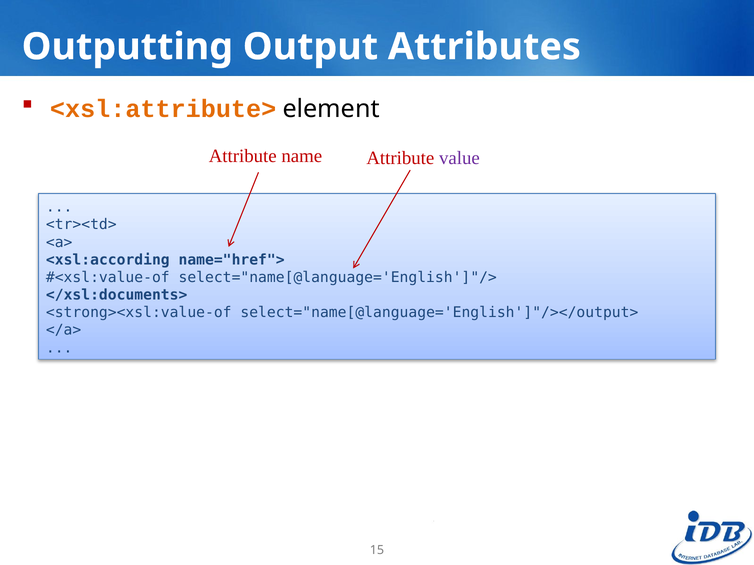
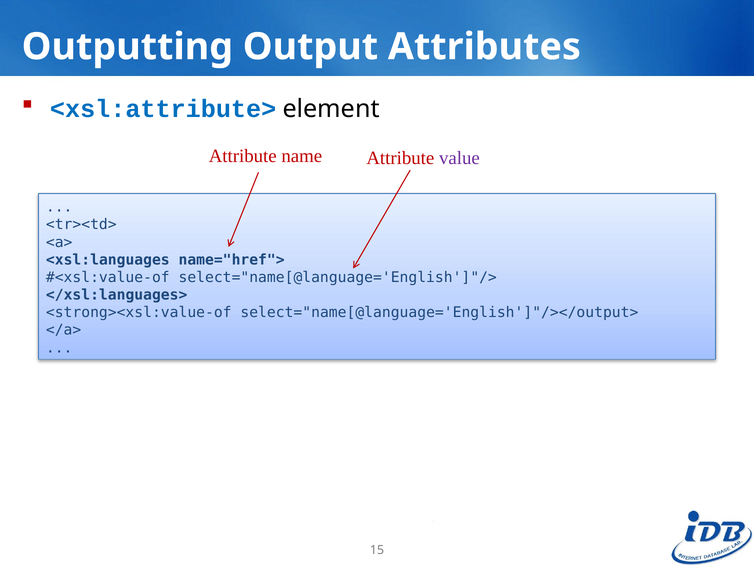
<xsl:attribute> colour: orange -> blue (163, 109)
<xsl:according: <xsl:according -> <xsl:languages (108, 260)
</xsl:documents>: </xsl:documents> -> </xsl:languages> (117, 295)
